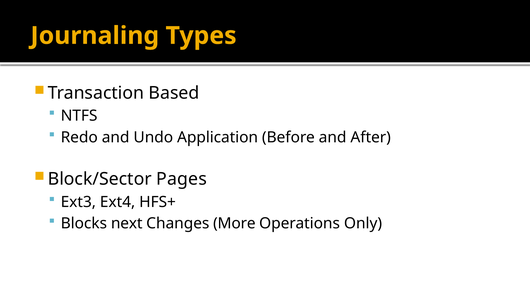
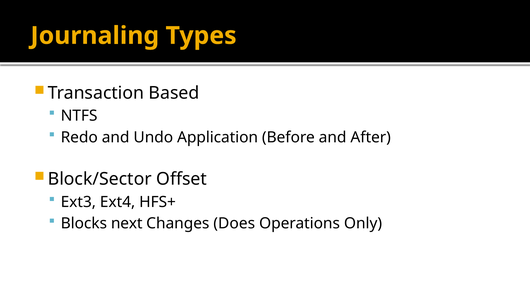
Pages: Pages -> Offset (182, 179)
More: More -> Does (234, 224)
